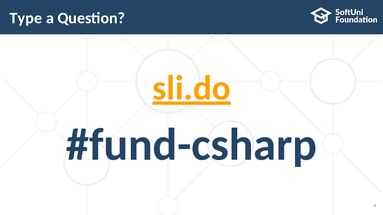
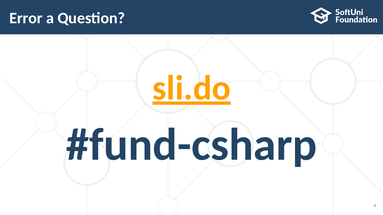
Type: Type -> Error (26, 18)
